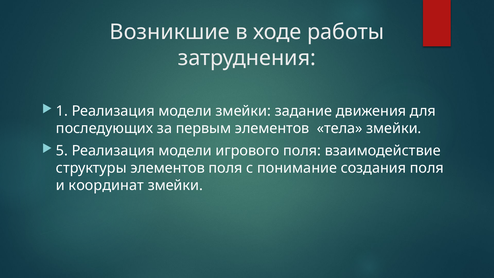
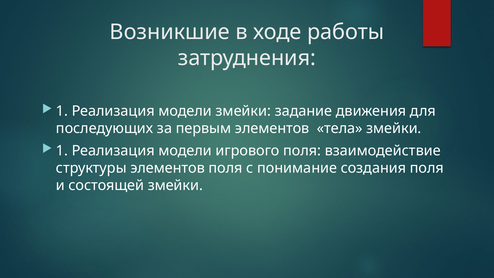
5: 5 -> 1 (62, 151)
координат: координат -> состоящей (106, 185)
